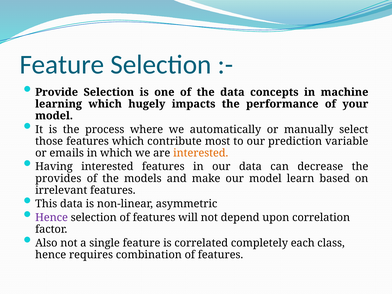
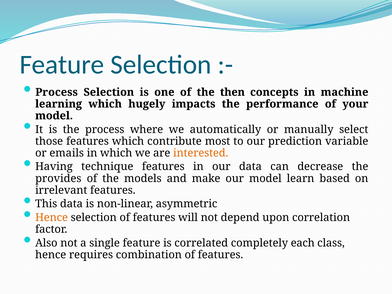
Provide: Provide -> Process (57, 92)
the data: data -> then (232, 92)
Having interested: interested -> technique (107, 167)
Hence colour: purple -> orange (52, 218)
